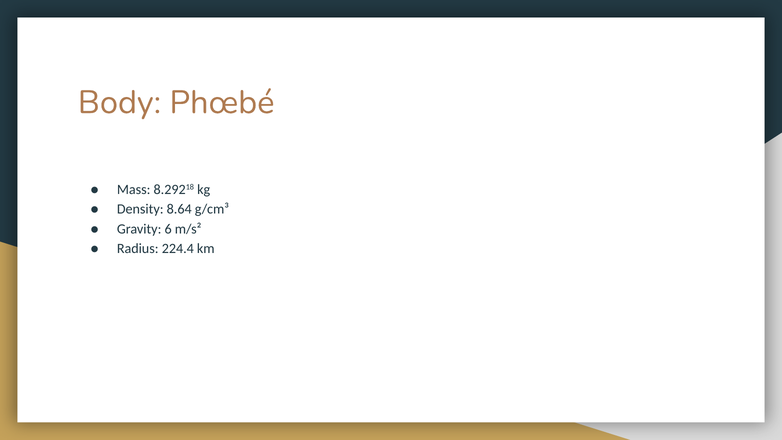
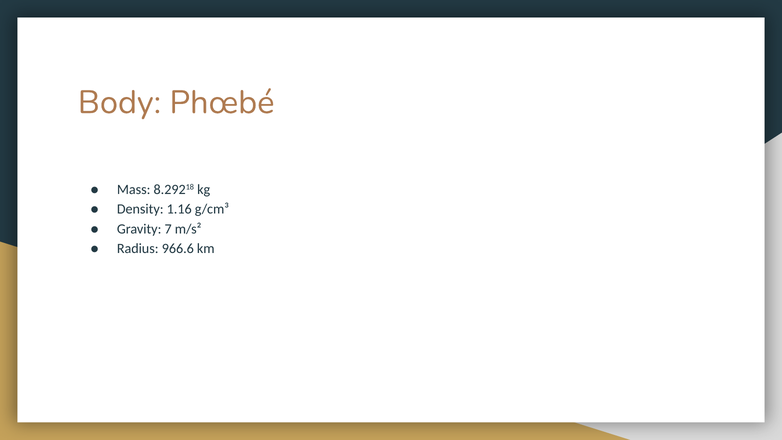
8.64: 8.64 -> 1.16 (179, 209)
6: 6 -> 7 (168, 229)
224.4: 224.4 -> 966.6 (178, 249)
